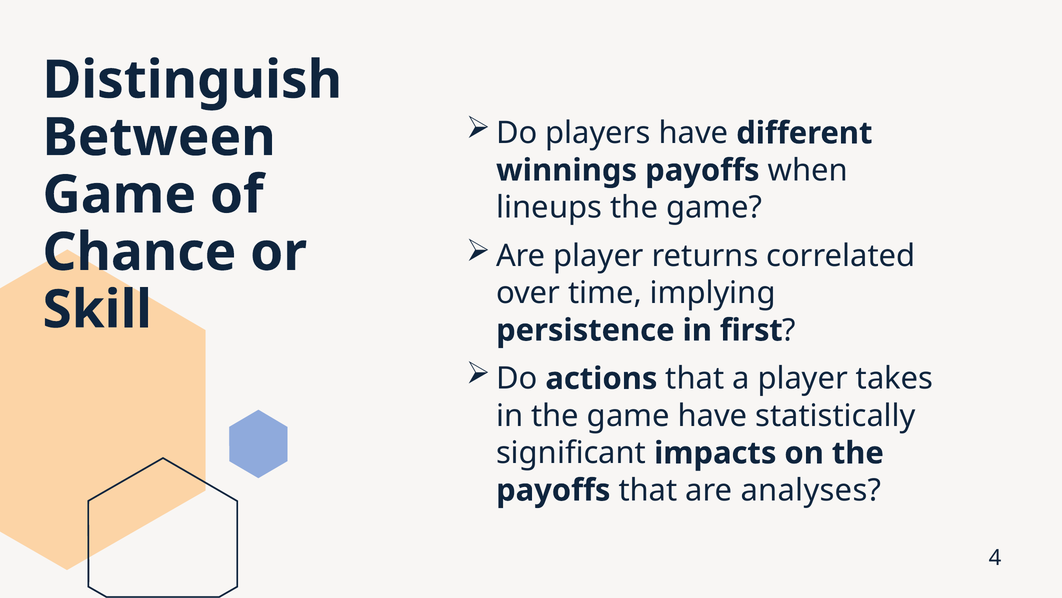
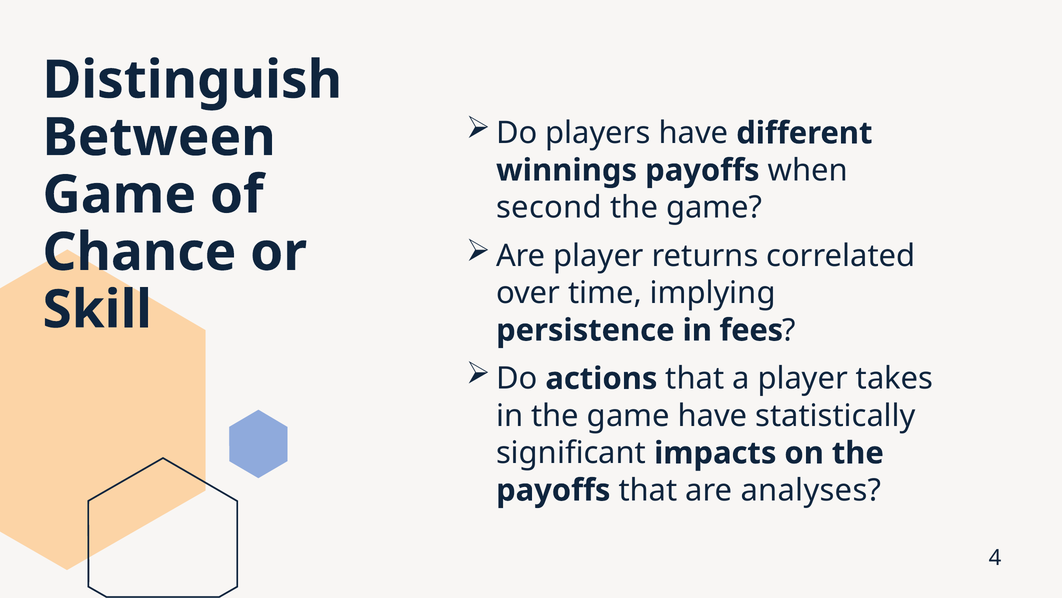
lineups: lineups -> second (549, 207)
first: first -> fees (751, 330)
